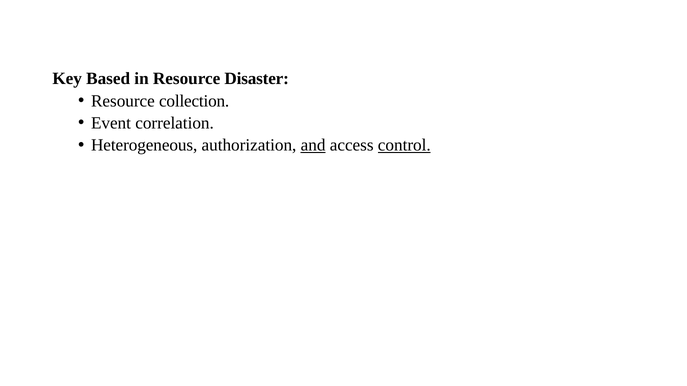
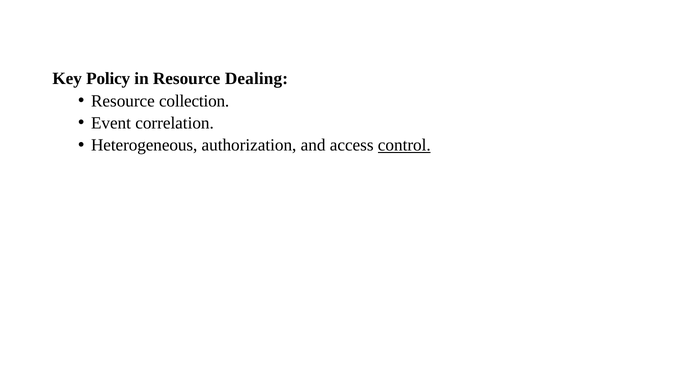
Based: Based -> Policy (108, 79)
Disaster: Disaster -> Dealing (256, 79)
and underline: present -> none (313, 145)
